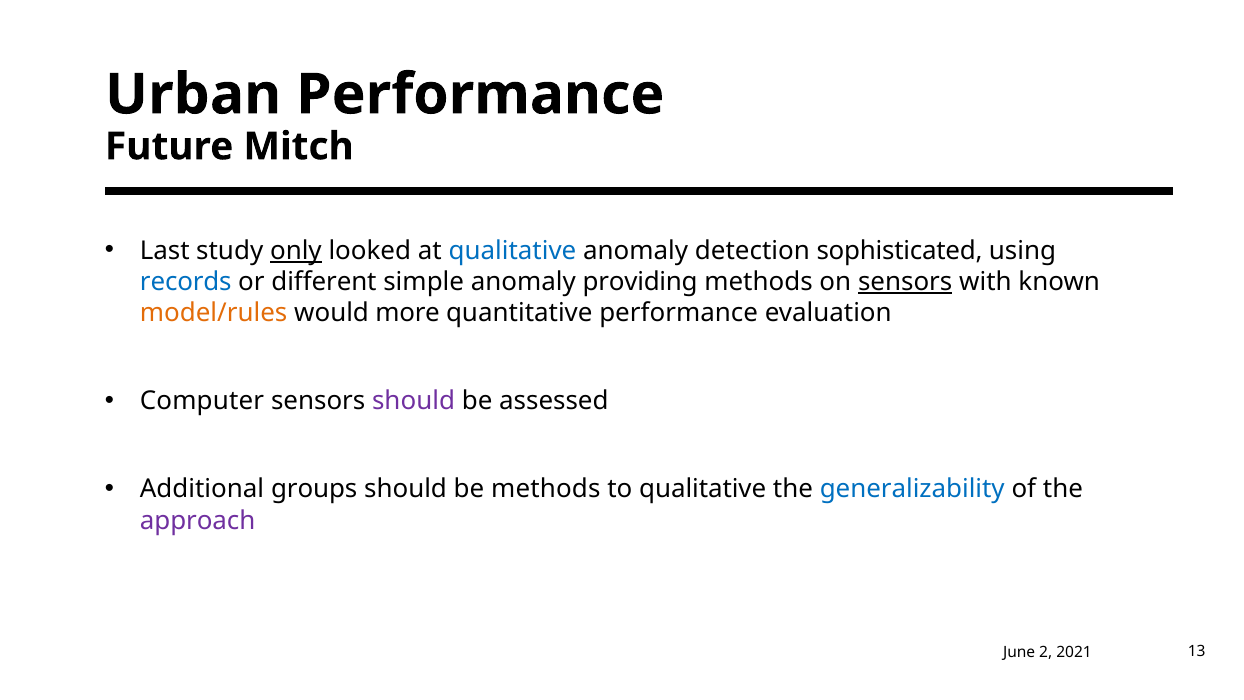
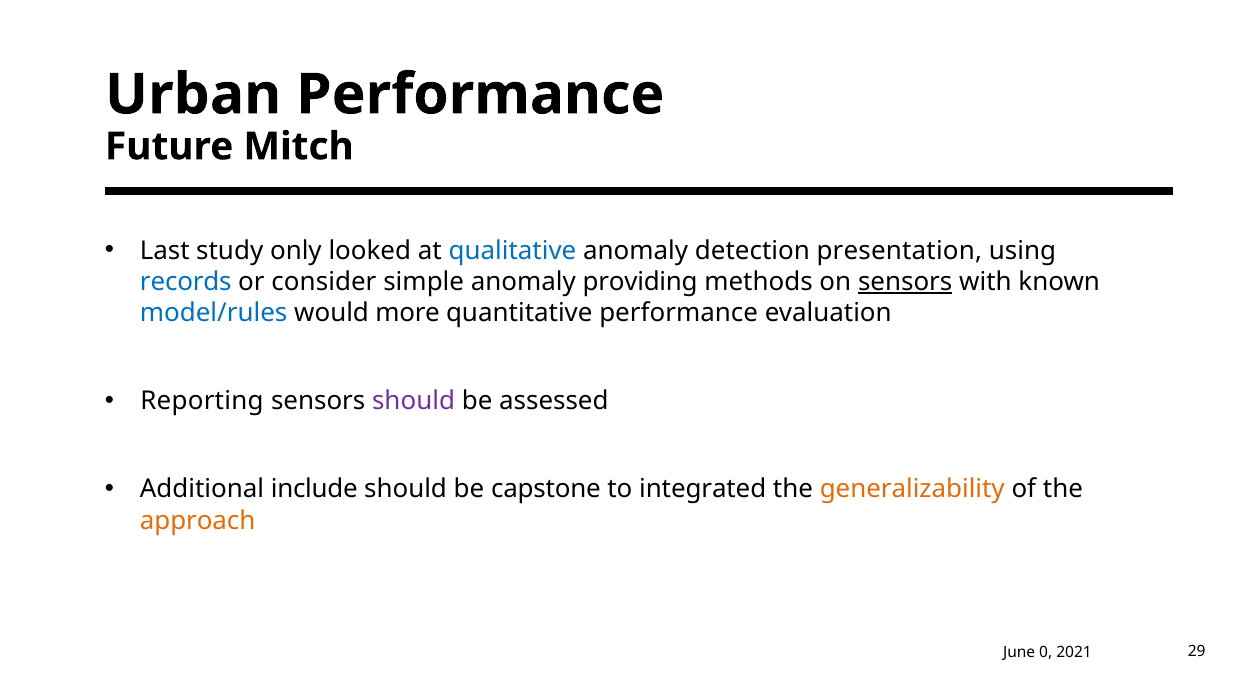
only underline: present -> none (296, 251)
sophisticated: sophisticated -> presentation (899, 251)
different: different -> consider (324, 282)
model/rules colour: orange -> blue (214, 313)
Computer: Computer -> Reporting (202, 401)
groups: groups -> include (314, 489)
be methods: methods -> capstone (546, 489)
to qualitative: qualitative -> integrated (703, 489)
generalizability colour: blue -> orange (912, 489)
approach colour: purple -> orange (198, 520)
2: 2 -> 0 (1046, 652)
13: 13 -> 29 (1197, 651)
